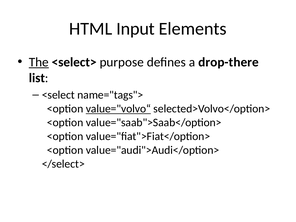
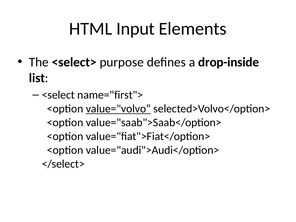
The underline: present -> none (39, 62)
drop-there: drop-there -> drop-inside (229, 62)
name="tags">: name="tags"> -> name="first"> (110, 95)
